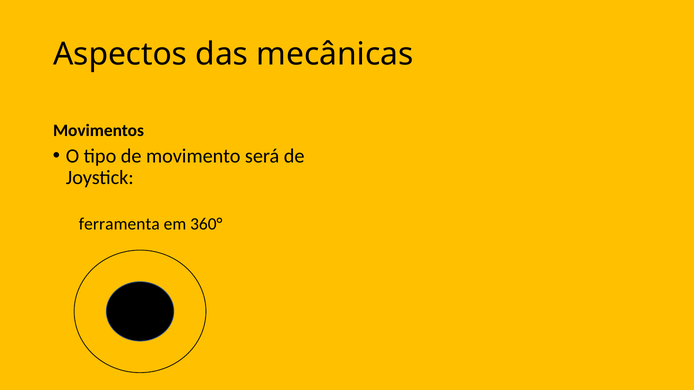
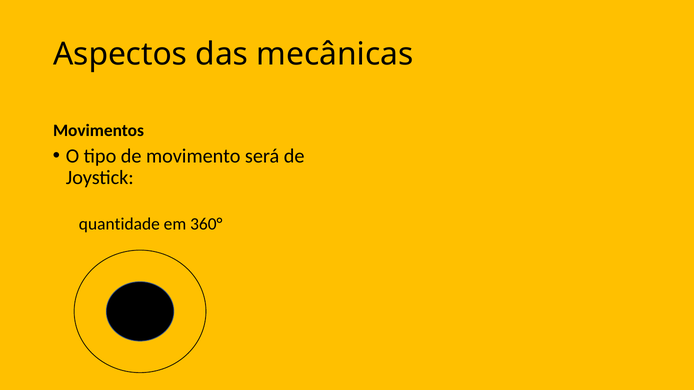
ferramenta: ferramenta -> quantidade (119, 224)
